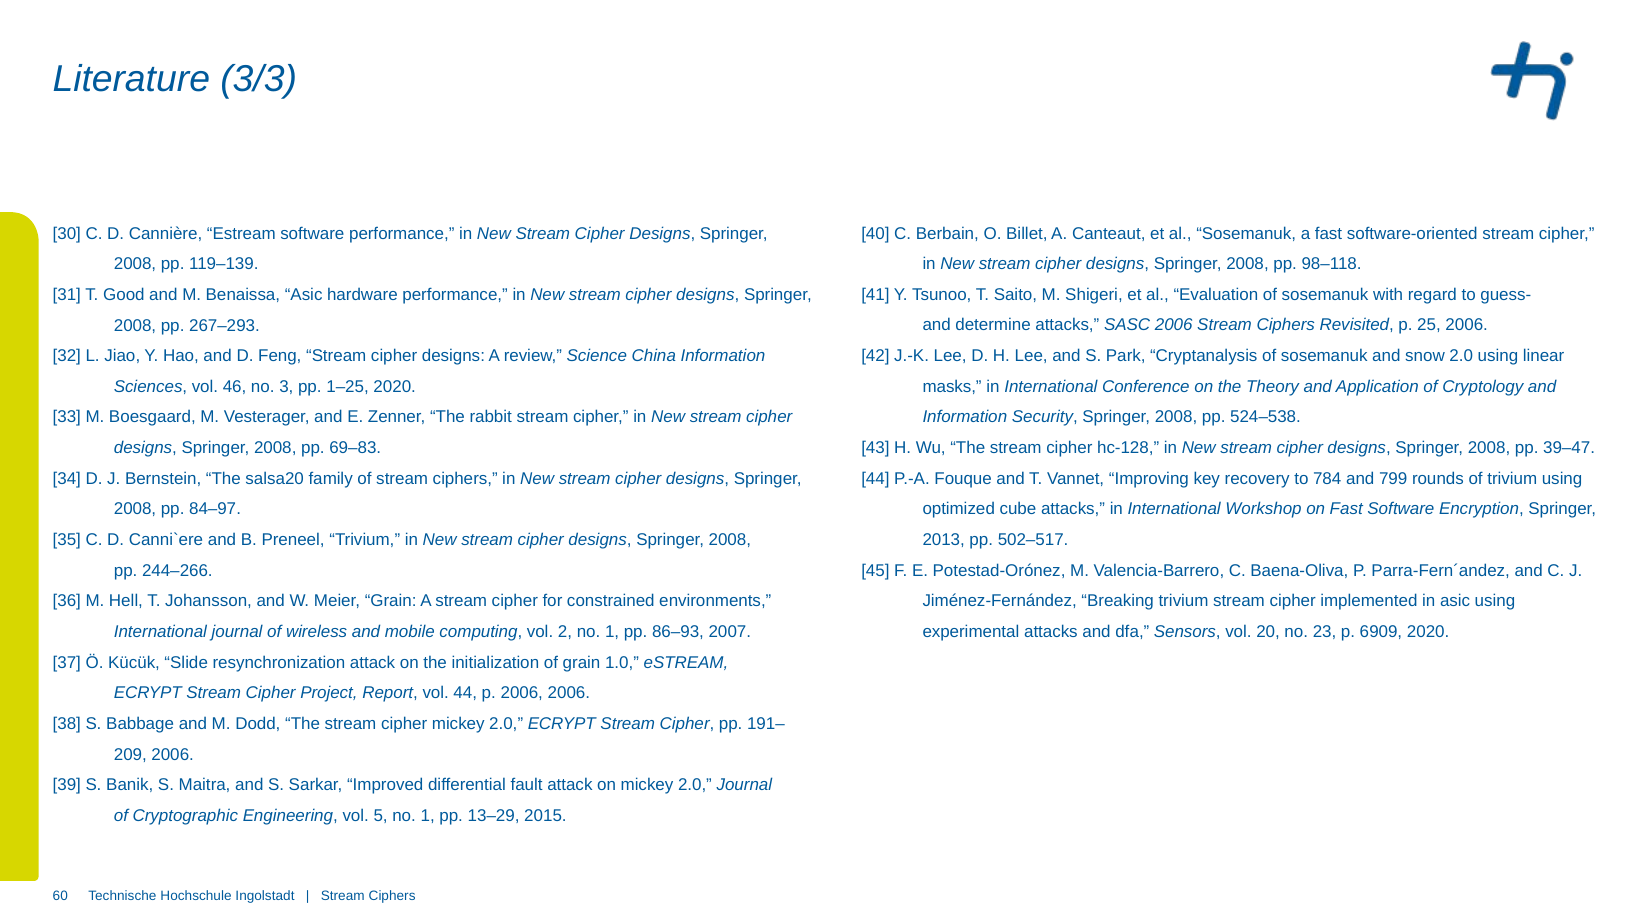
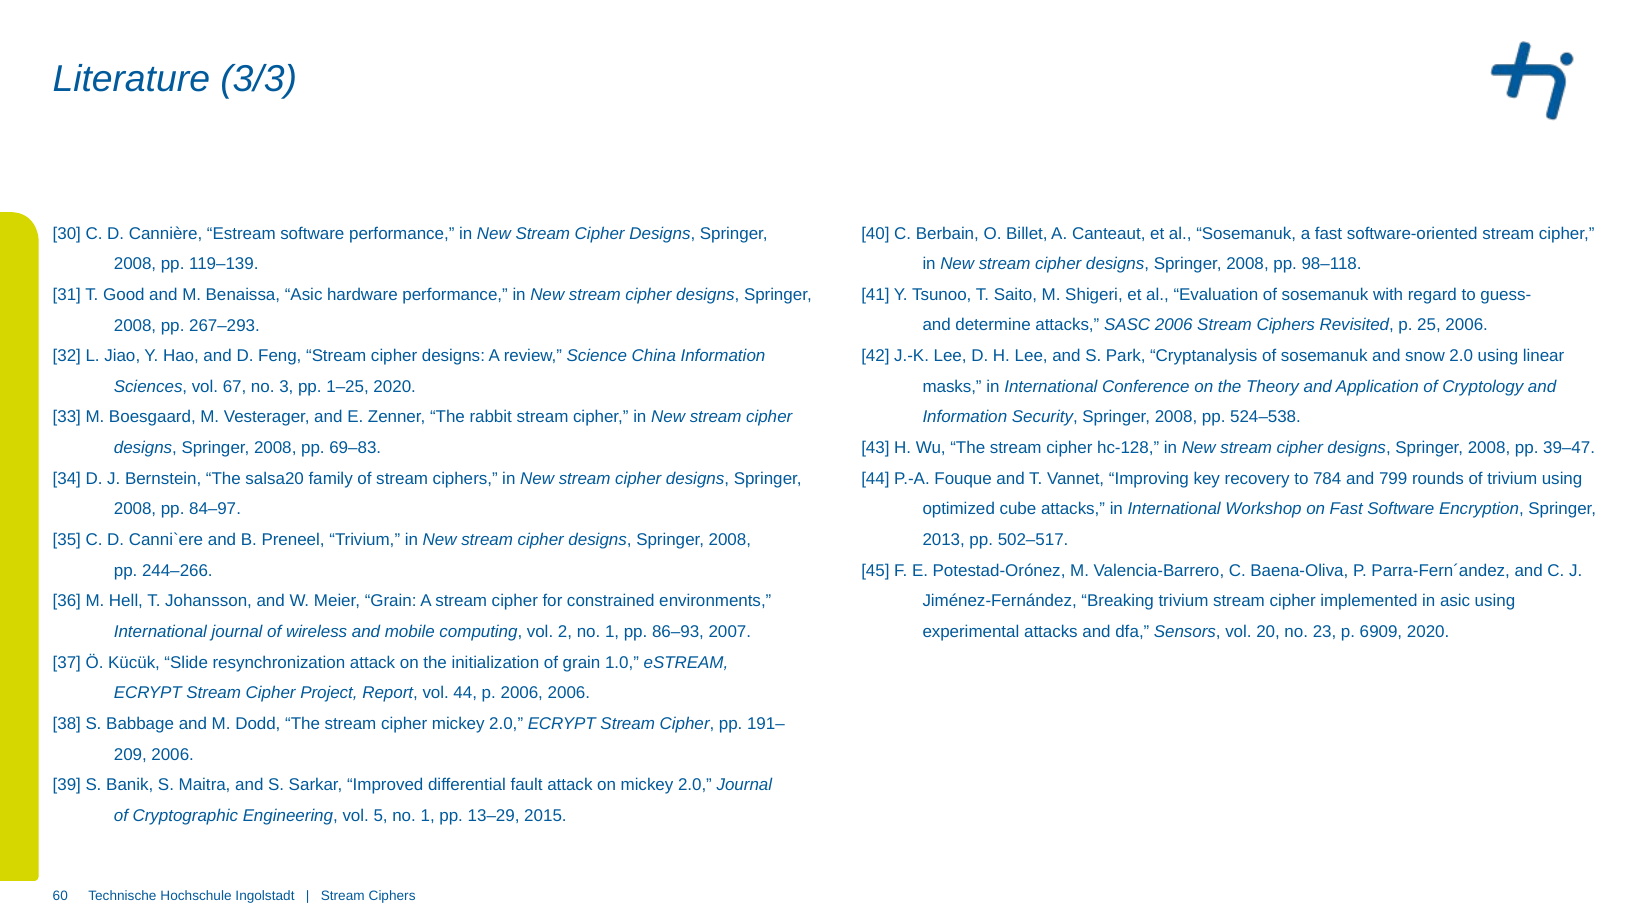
46: 46 -> 67 (235, 387)
